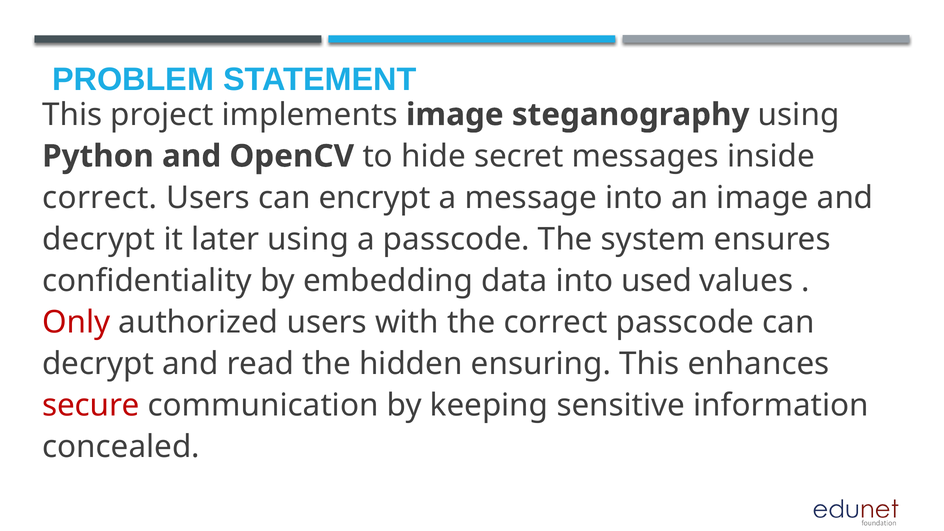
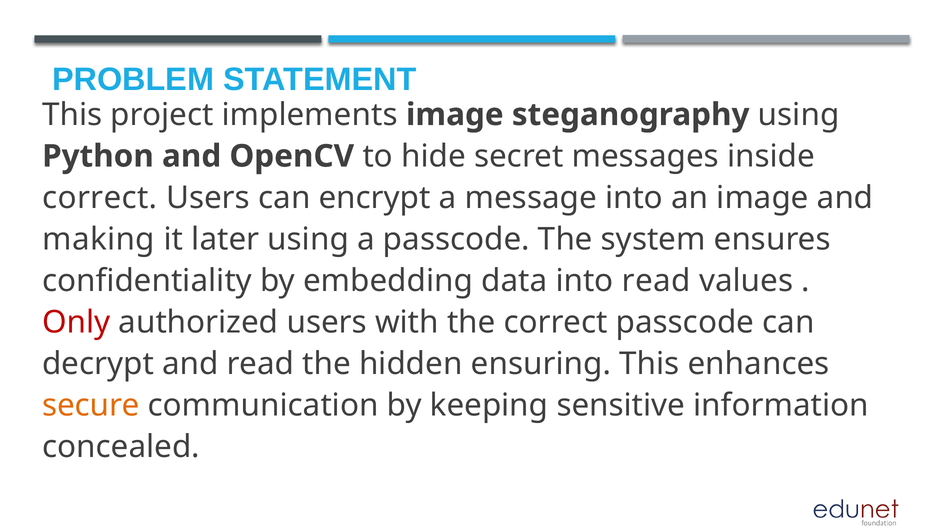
decrypt: decrypt -> making (99, 239)
into used: used -> read (656, 281)
secure colour: red -> orange (91, 405)
